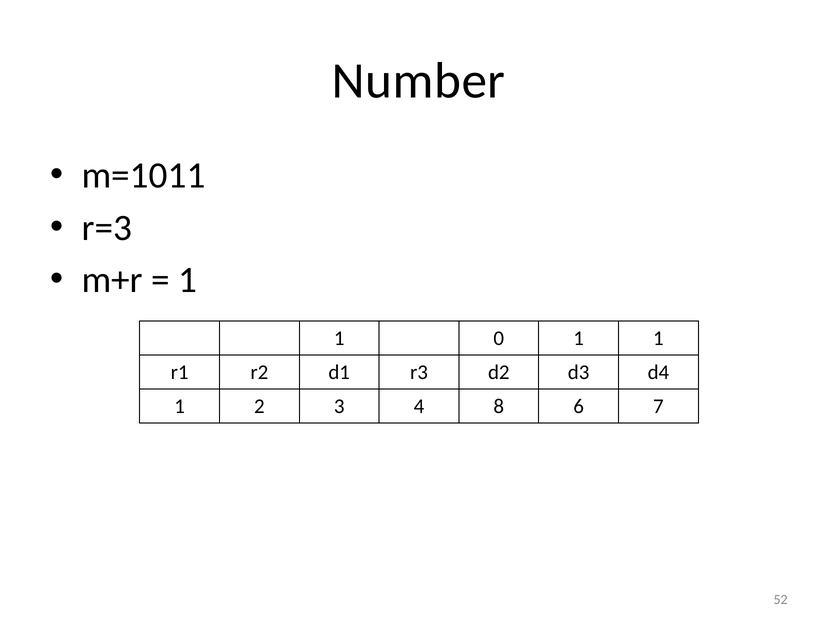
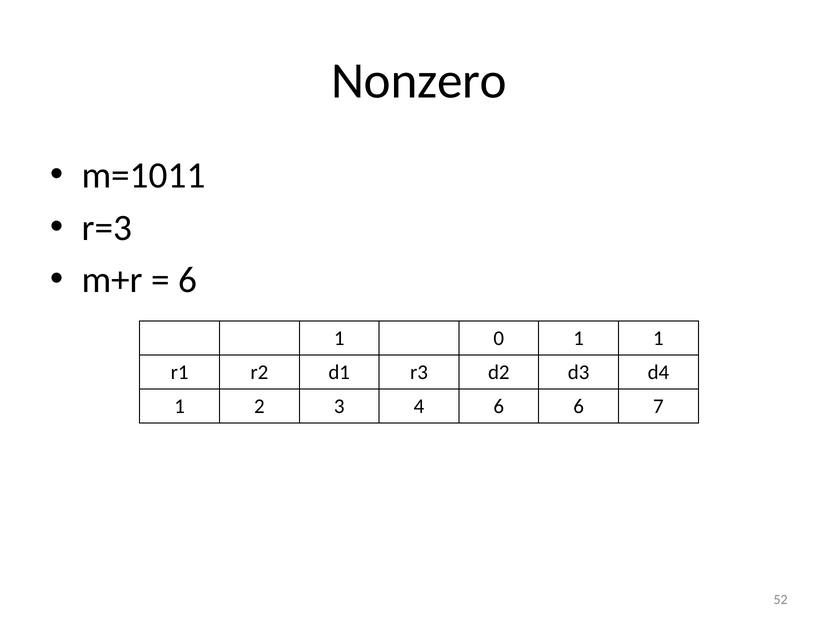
Number: Number -> Nonzero (419, 81)
1: 1 -> 6 (188, 280)
4 8: 8 -> 6 (499, 406)
